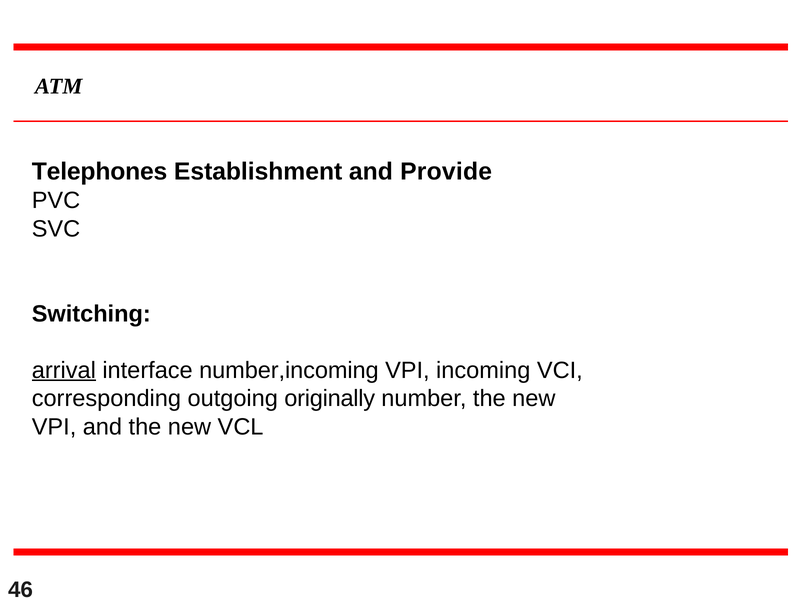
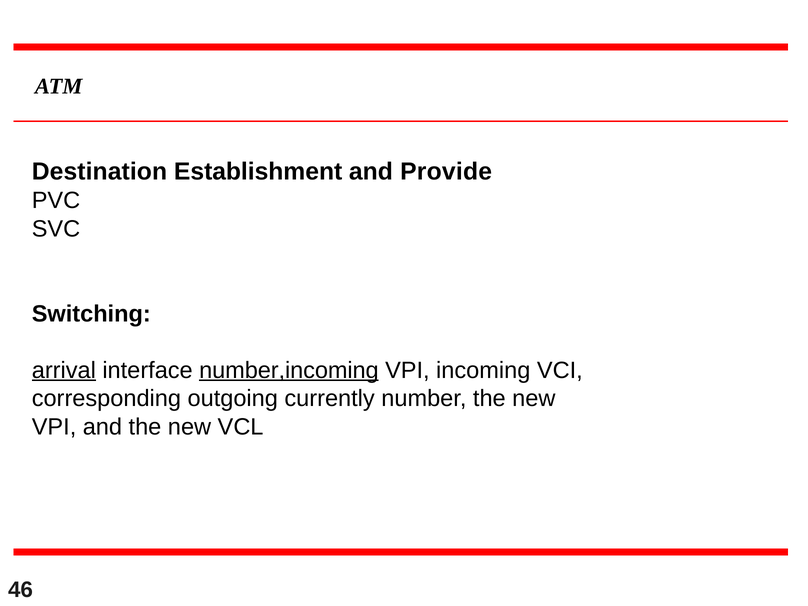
Telephones: Telephones -> Destination (99, 172)
number,incoming underline: none -> present (289, 370)
originally: originally -> currently (330, 399)
